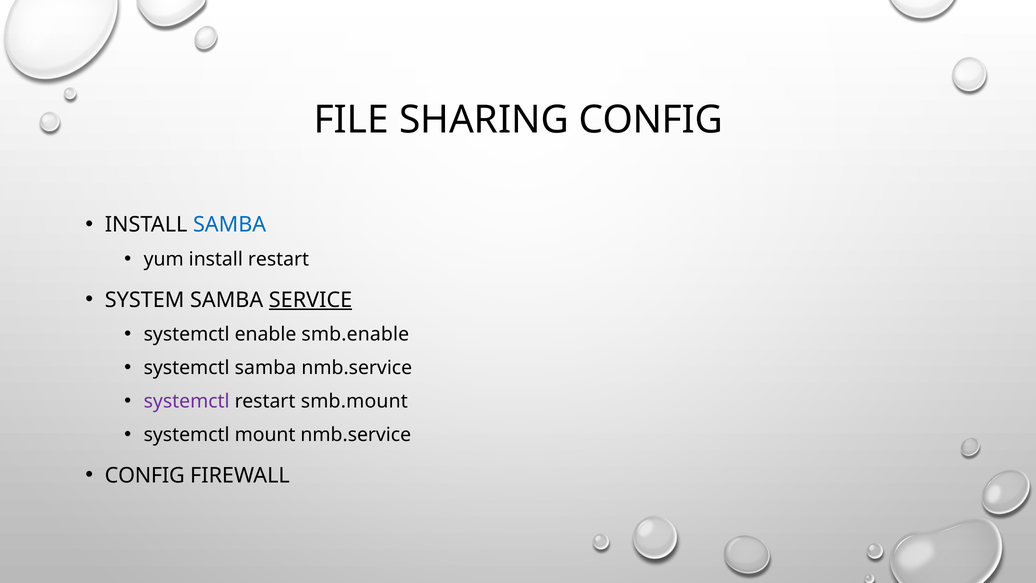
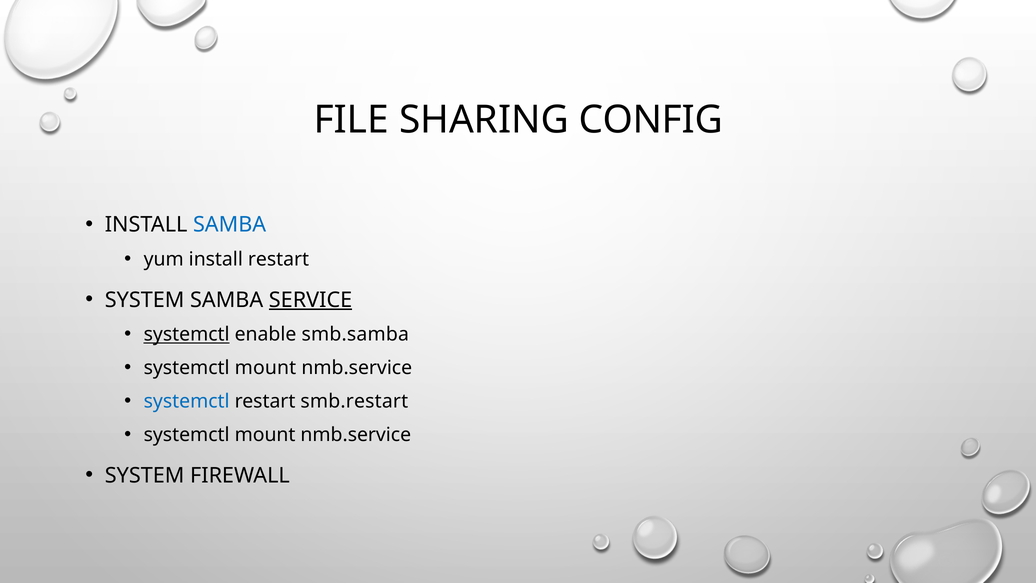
systemctl underline: none -> present (187, 334)
smb.enable: smb.enable -> smb.samba (355, 334)
samba: samba -> mount (265, 368)
systemctl colour: purple -> blue (187, 401)
smb.mount: smb.mount -> smb.restart (354, 401)
CONFIG: CONFIG -> SYSTEM (145, 475)
